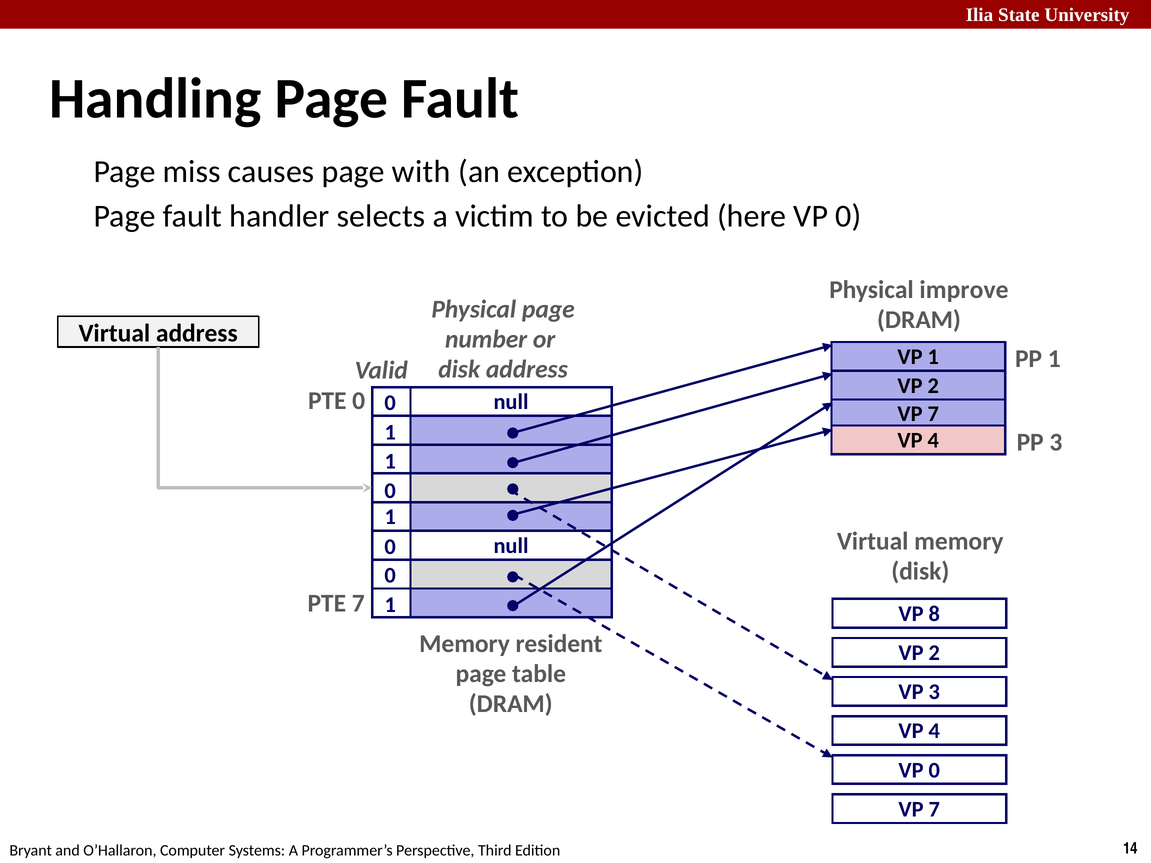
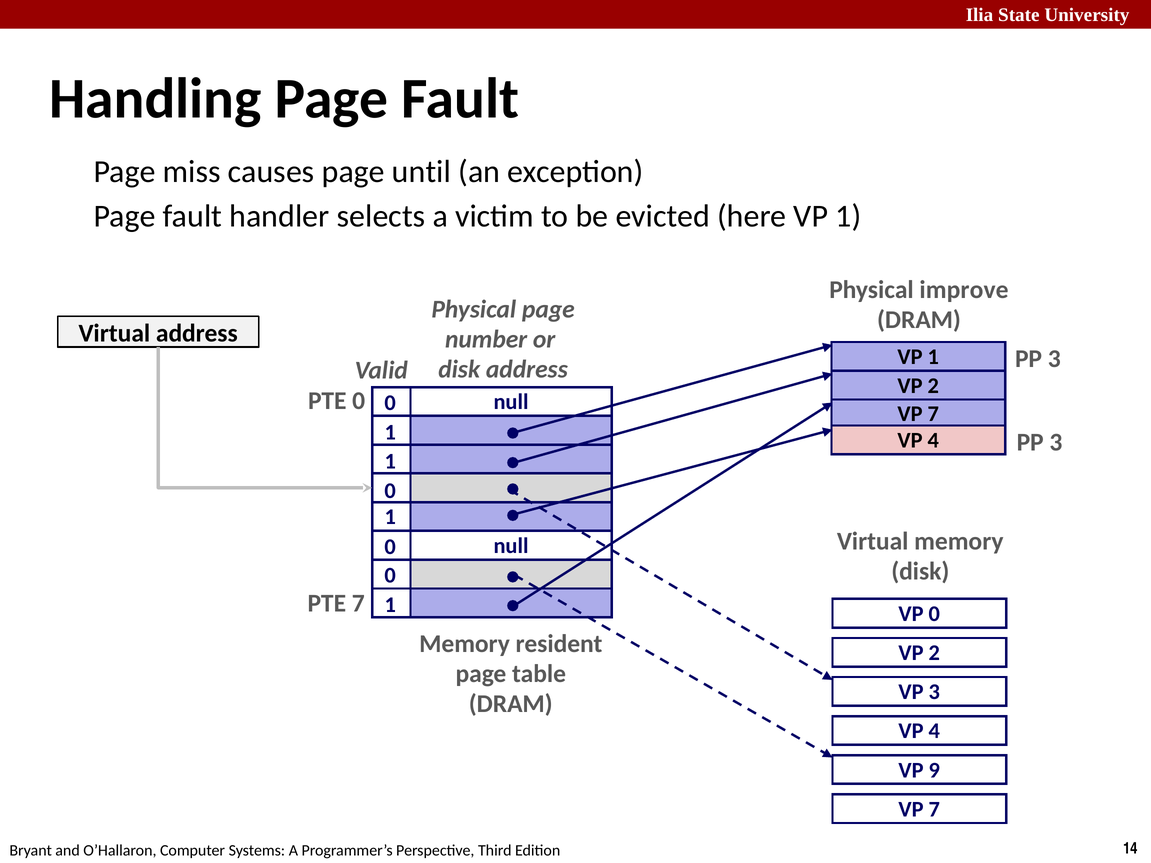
with: with -> until (421, 172)
here VP 0: 0 -> 1 (848, 216)
1: 1 -> 3 (1054, 359)
VP 8: 8 -> 0 (934, 614)
0: 0 -> 9 (934, 770)
